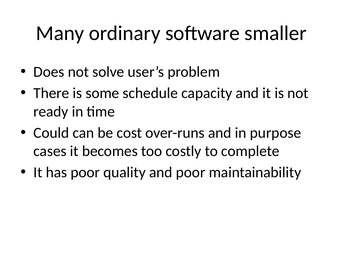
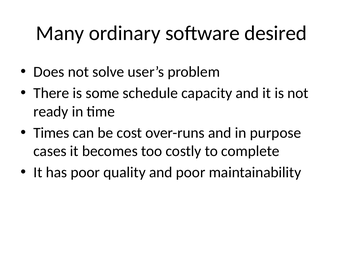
smaller: smaller -> desired (276, 33)
Could: Could -> Times (51, 133)
